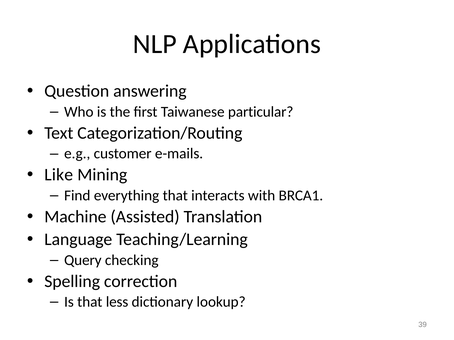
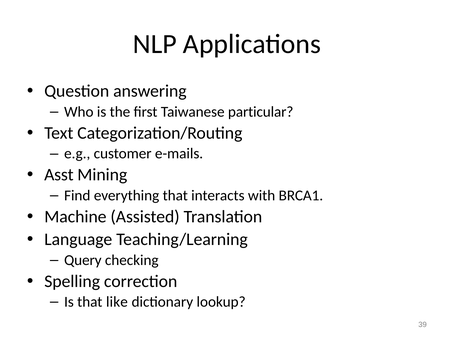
Like: Like -> Asst (59, 175)
less: less -> like (117, 302)
